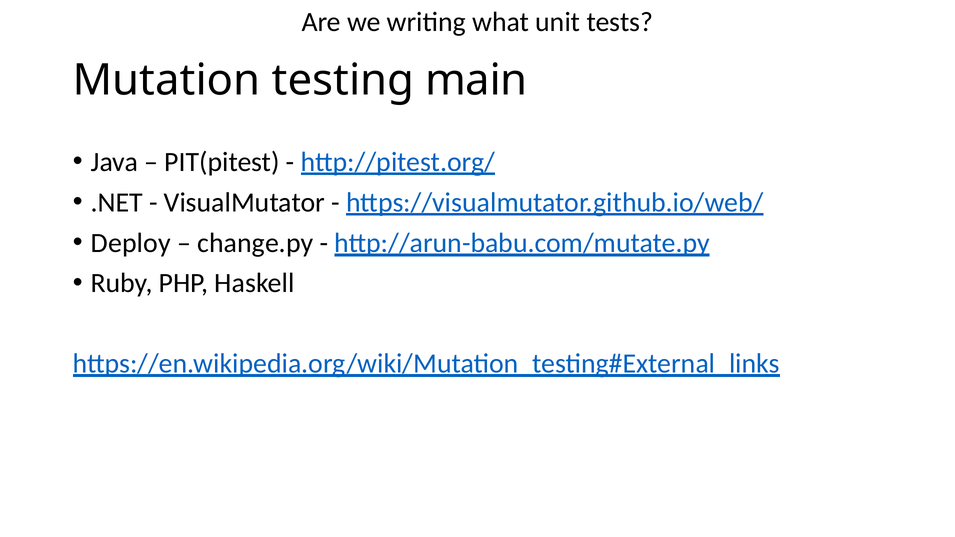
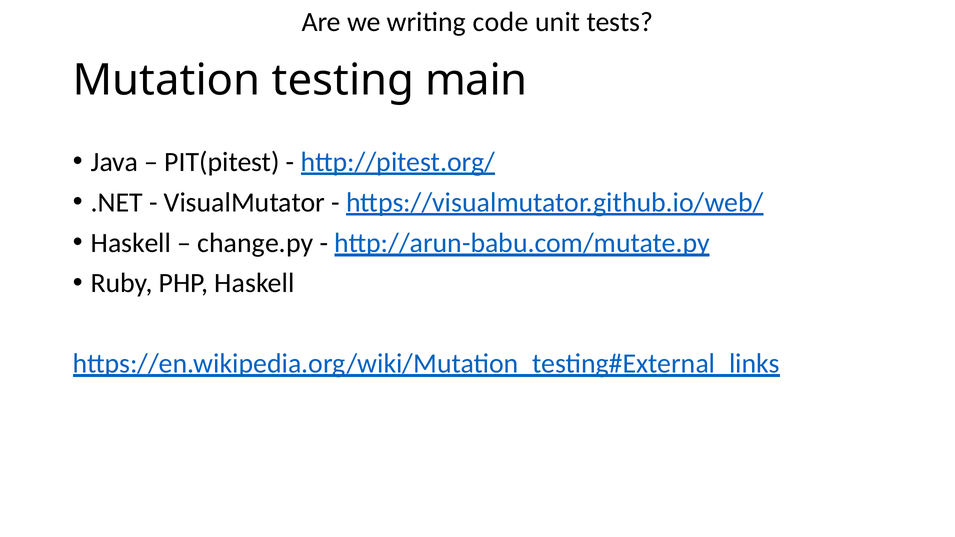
what: what -> code (501, 22)
Deploy: Deploy -> Haskell (131, 243)
